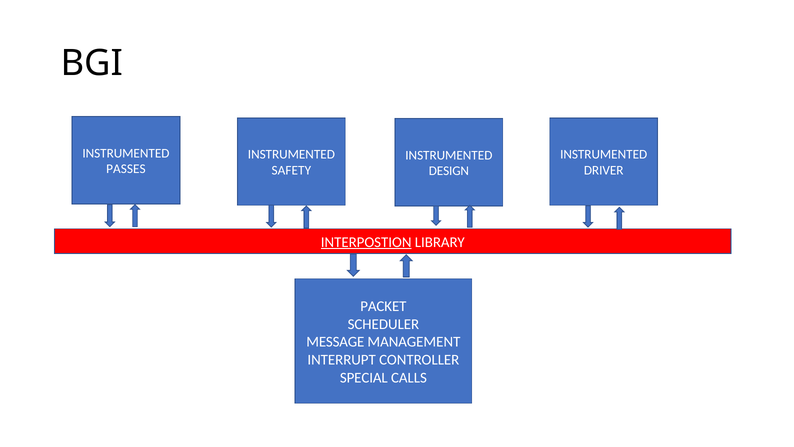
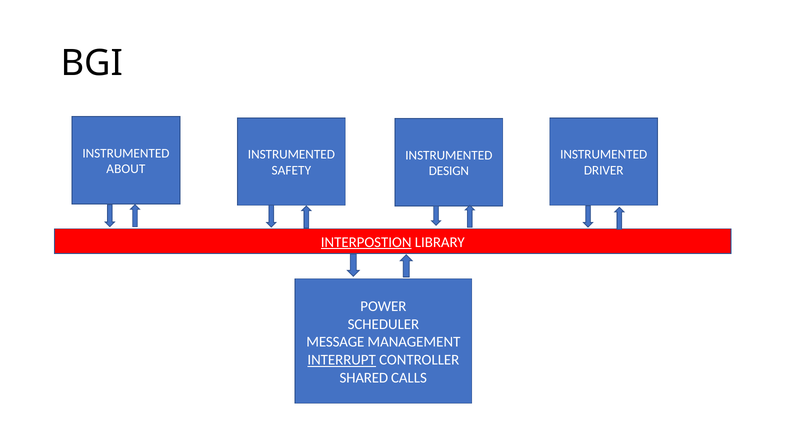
PASSES: PASSES -> ABOUT (126, 169)
PACKET: PACKET -> POWER (383, 306)
INTERRUPT underline: none -> present (342, 360)
SPECIAL: SPECIAL -> SHARED (364, 378)
